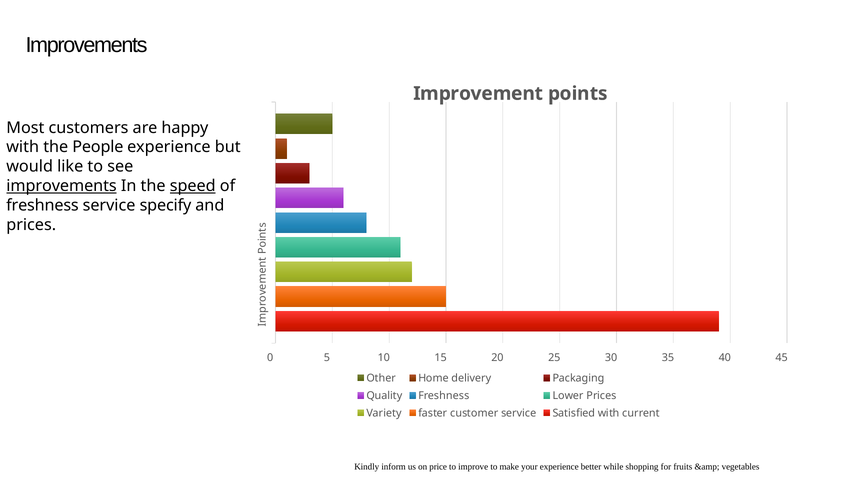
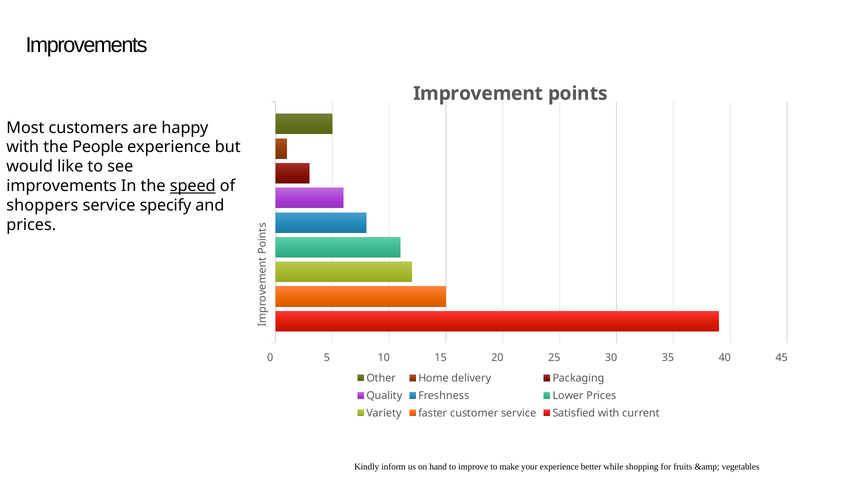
improvements underline: present -> none (62, 186)
freshness: freshness -> shoppers (42, 205)
price: price -> hand (438, 467)
